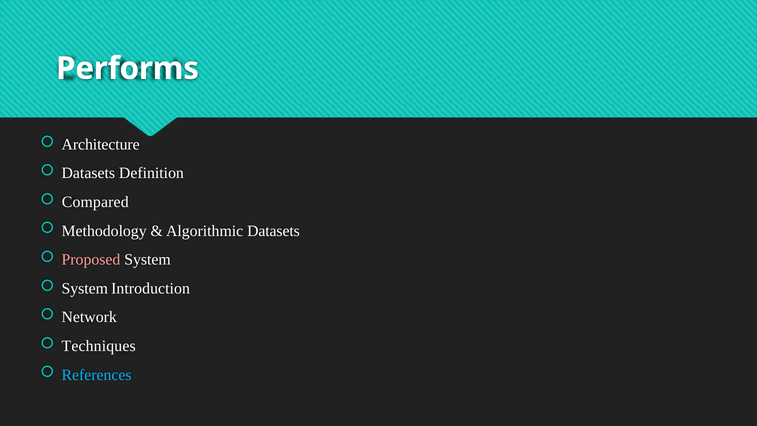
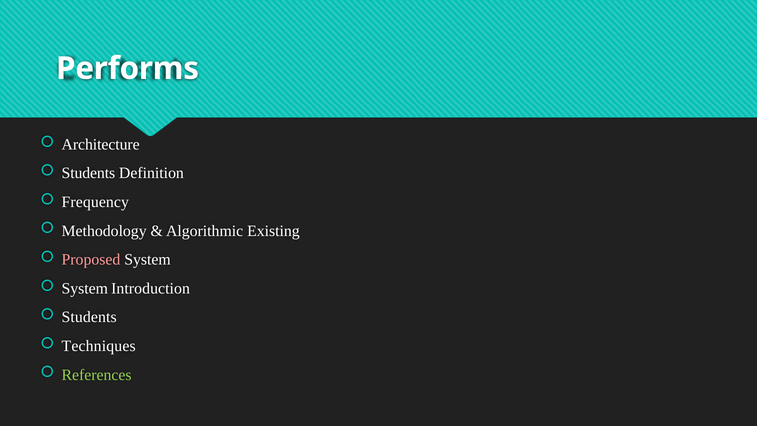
Datasets: Datasets -> Students (88, 173)
Compared: Compared -> Frequency (95, 202)
Algorithmic Datasets: Datasets -> Existing (273, 231)
Network: Network -> Students (89, 317)
References colour: light blue -> light green (97, 375)
